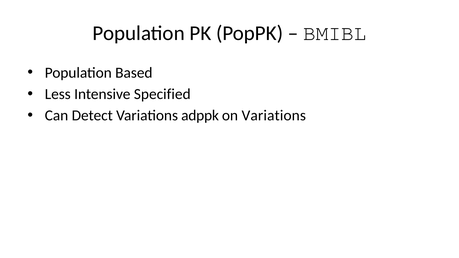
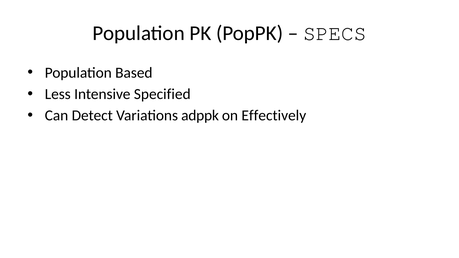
BMIBL: BMIBL -> SPECS (335, 33)
on Variations: Variations -> Effectively (274, 116)
